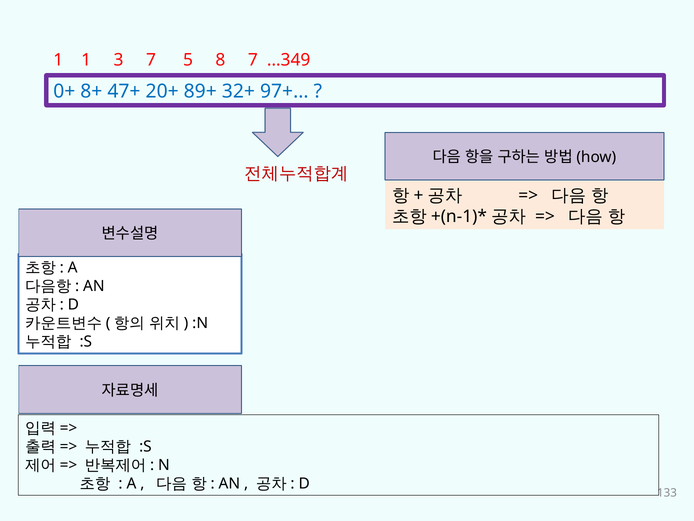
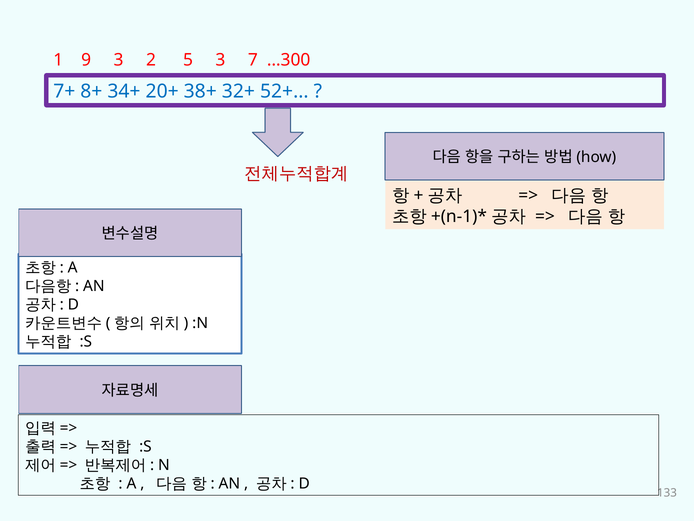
1 1: 1 -> 9 (86, 60)
3 7: 7 -> 2 (151, 60)
5 8: 8 -> 3 (220, 60)
…349: …349 -> …300 (289, 60)
0+: 0+ -> 7+ (64, 92)
47+: 47+ -> 34+ (124, 92)
89+: 89+ -> 38+ (200, 92)
97+: 97+ -> 52+ (284, 92)
